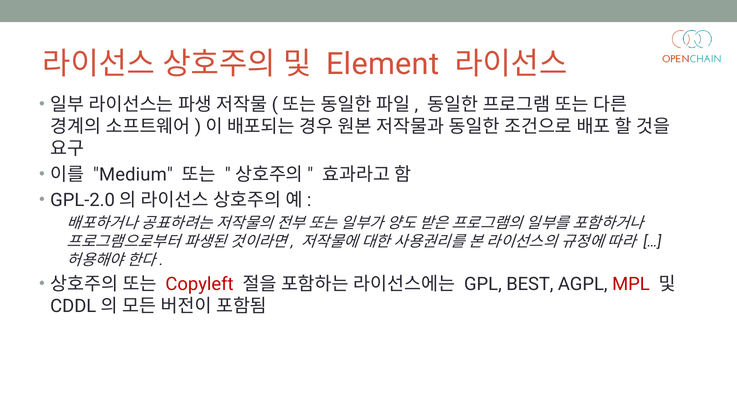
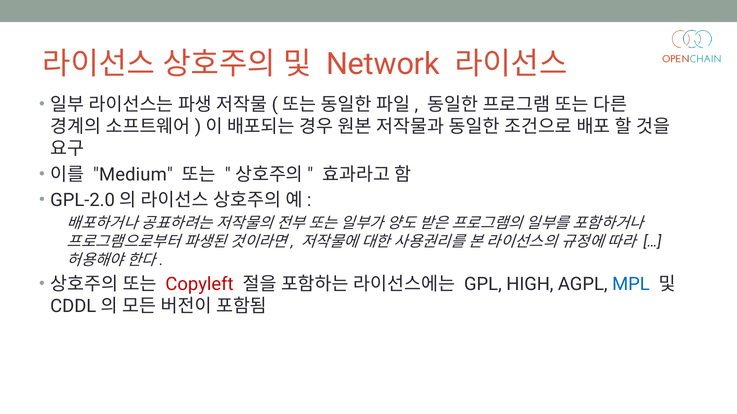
Element: Element -> Network (383, 64)
BEST: BEST -> HIGH (530, 285)
MPL colour: red -> blue (631, 285)
